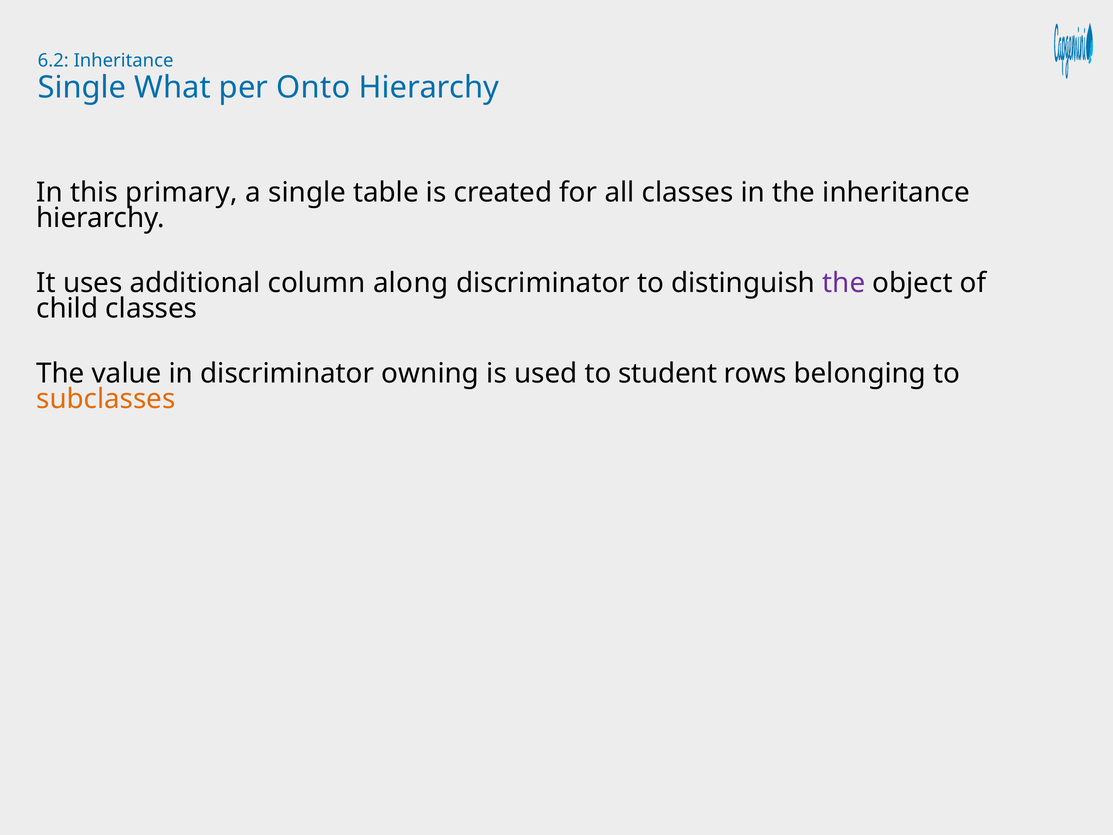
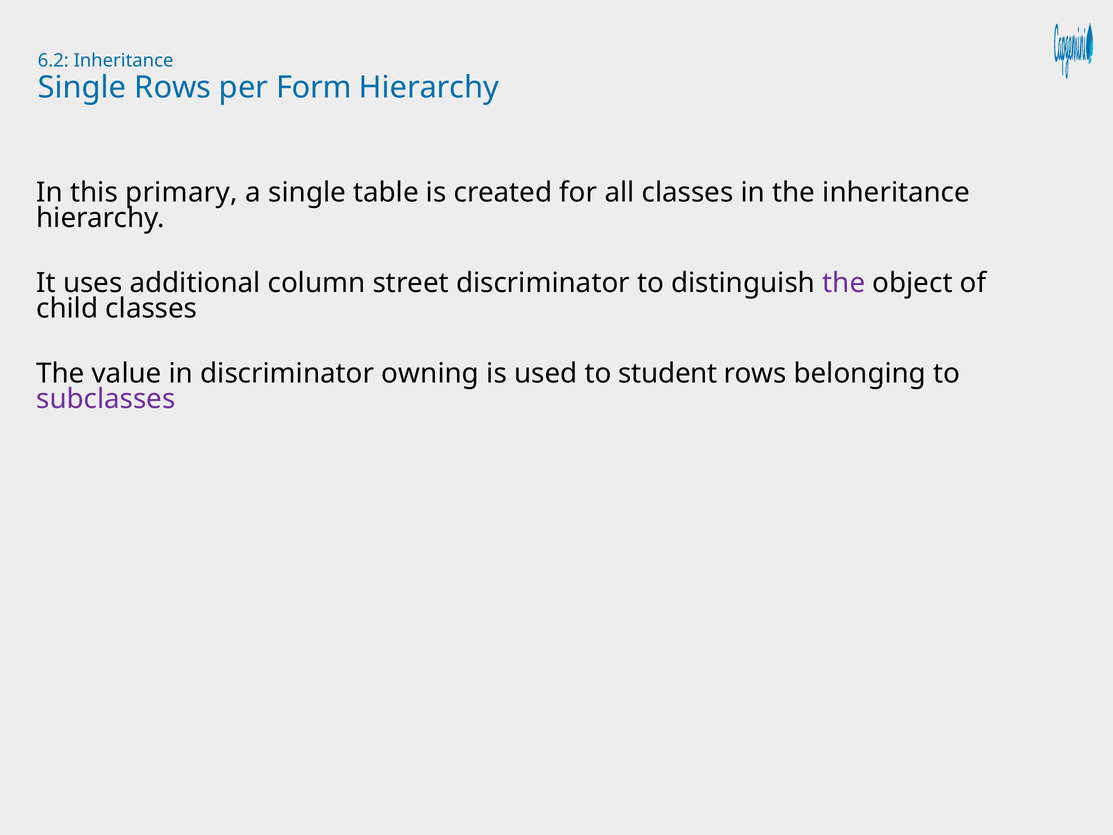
Single What: What -> Rows (173, 87)
Onto: Onto -> Form (314, 87)
along: along -> street (411, 283)
subclasses colour: orange -> purple (106, 399)
